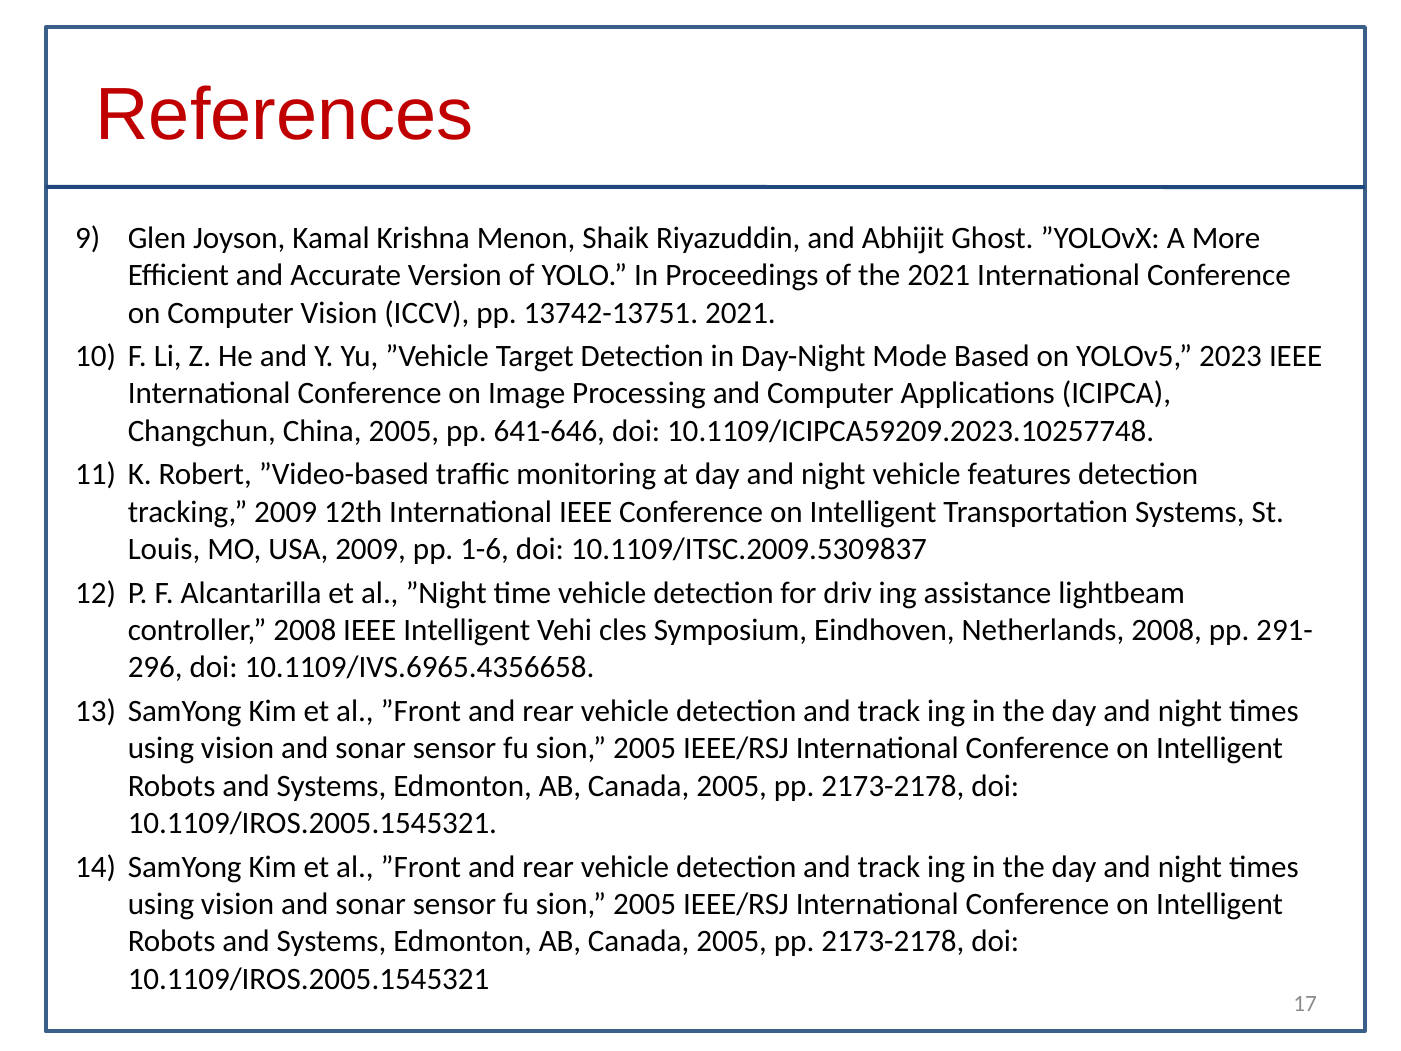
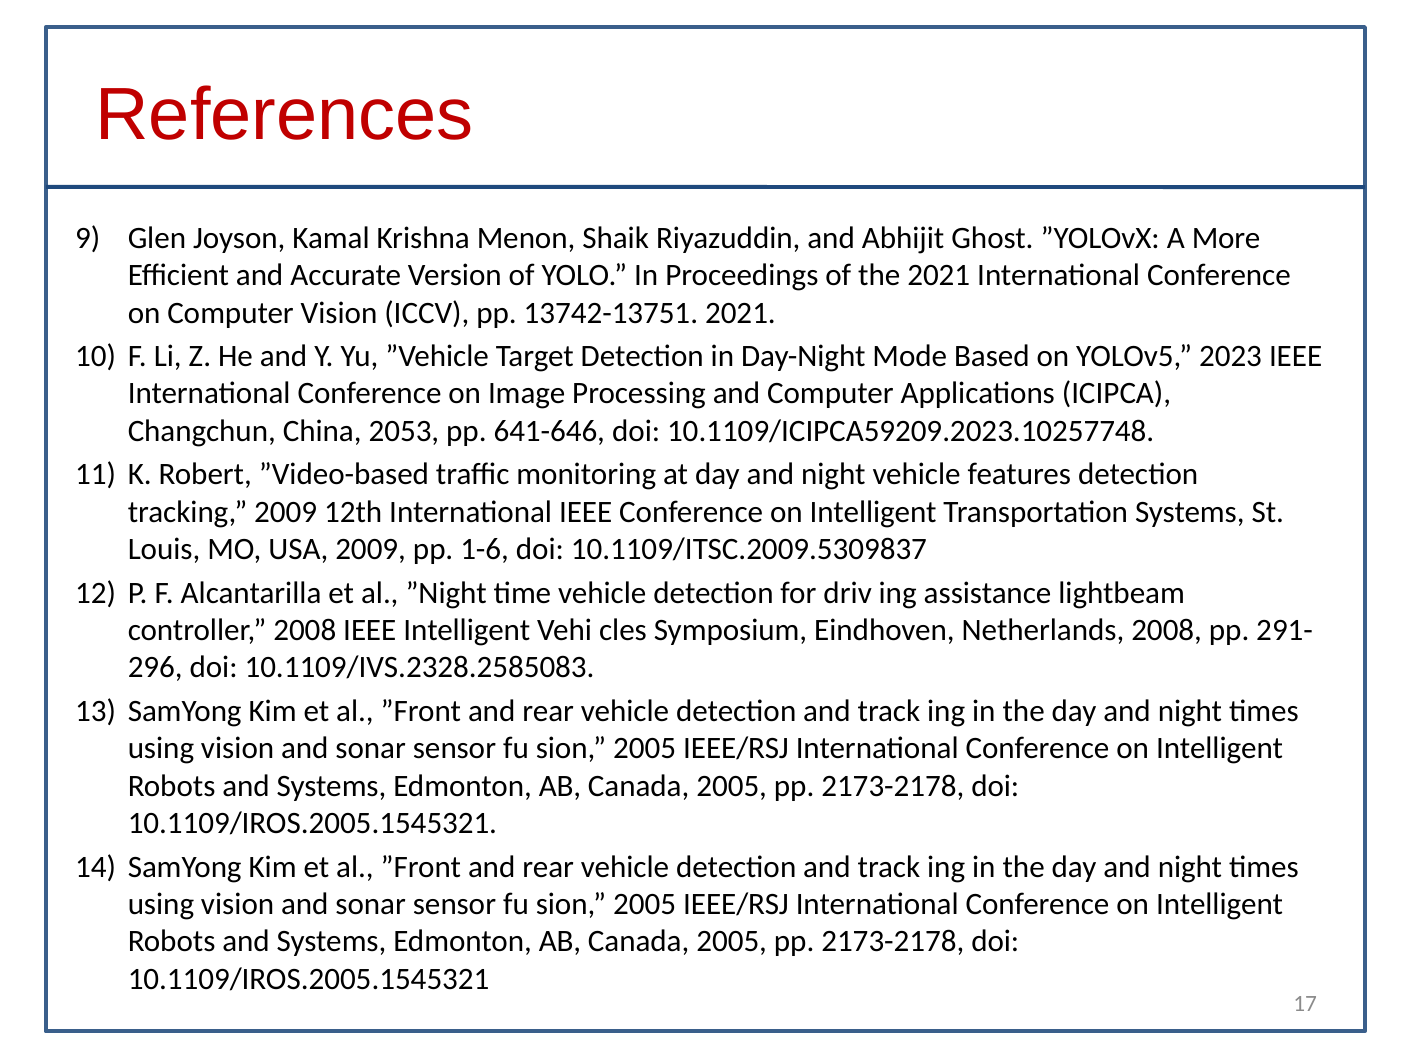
China 2005: 2005 -> 2053 (404, 431)
10.1109/IVS.6965.4356658: 10.1109/IVS.6965.4356658 -> 10.1109/IVS.2328.2585083 (420, 667)
